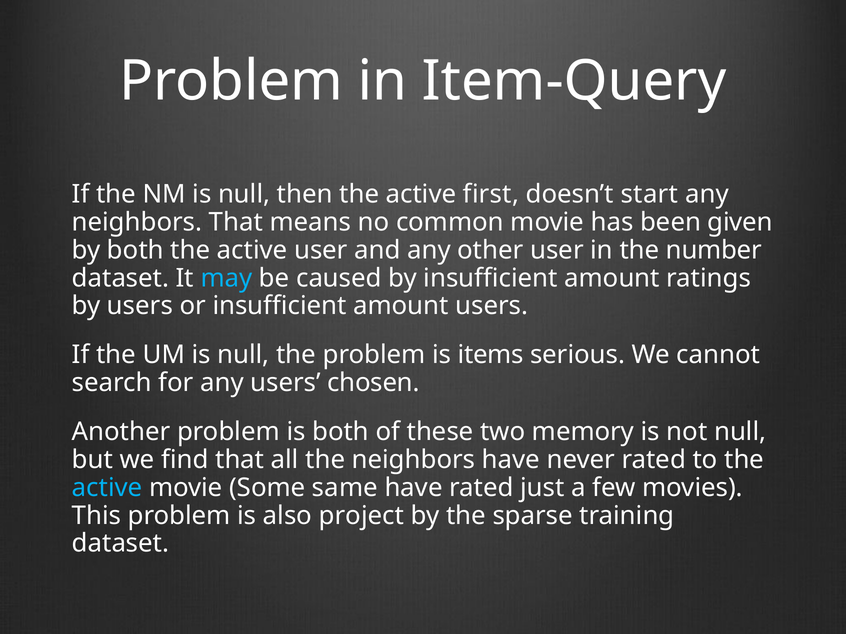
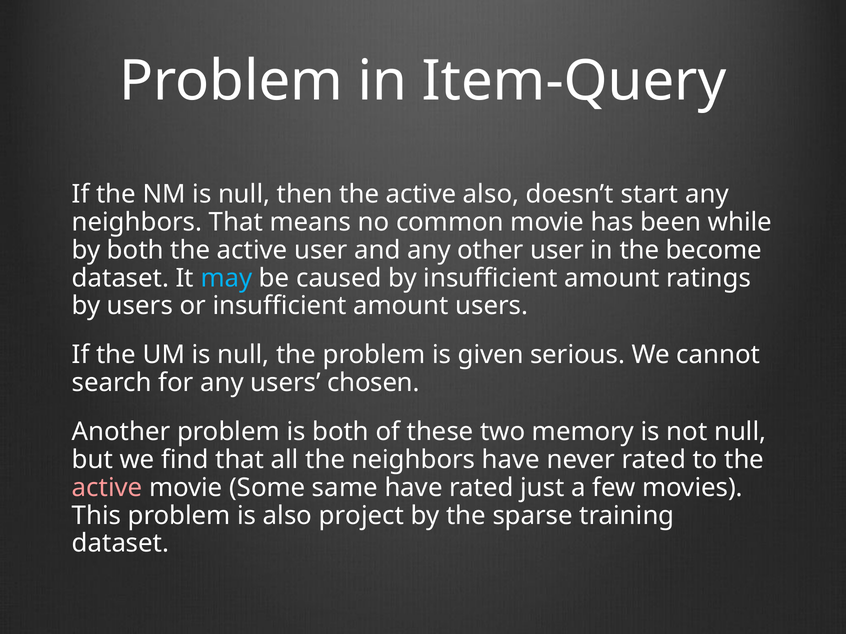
active first: first -> also (491, 194)
given: given -> while (740, 222)
number: number -> become (714, 250)
items: items -> given (491, 355)
active colour: light blue -> pink (107, 488)
